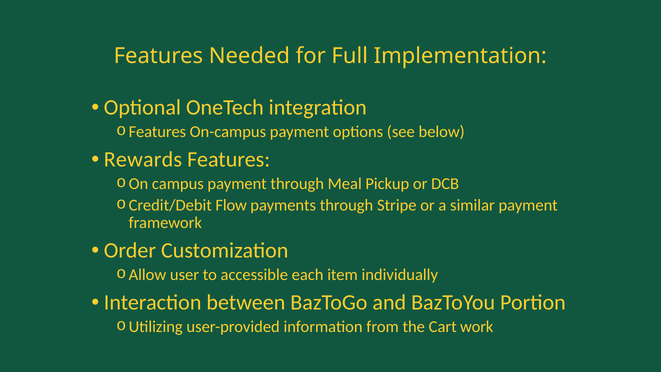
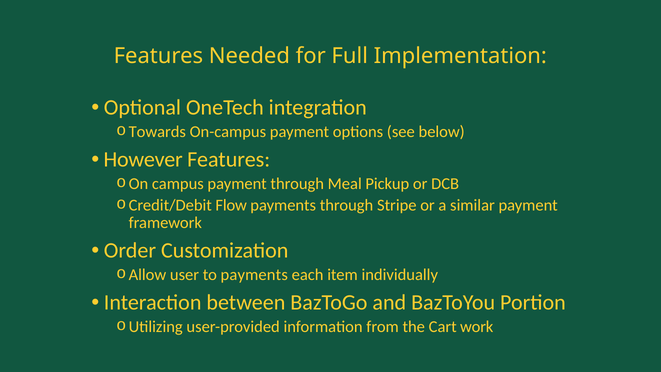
Features: Features -> Towards (157, 132)
Rewards: Rewards -> However (143, 159)
to accessible: accessible -> payments (254, 275)
